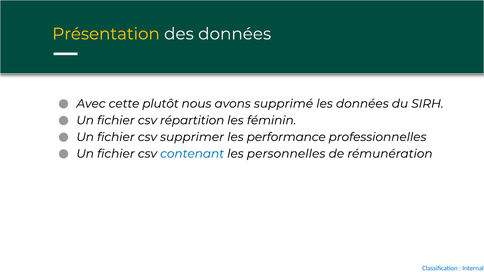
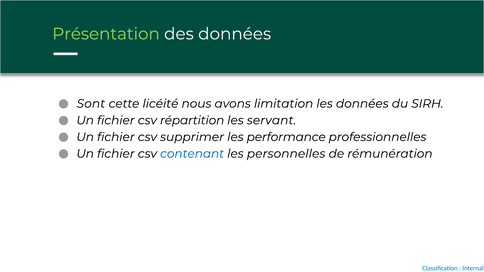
Présentation colour: yellow -> light green (106, 34)
Avec: Avec -> Sont (91, 104)
plutôt: plutôt -> licéité (160, 104)
supprimé: supprimé -> limitation (284, 104)
féminin: féminin -> servant (271, 120)
